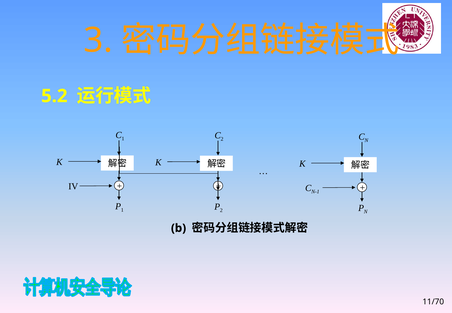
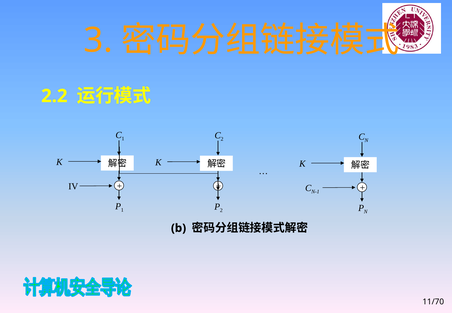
5.2: 5.2 -> 2.2 (54, 96)
